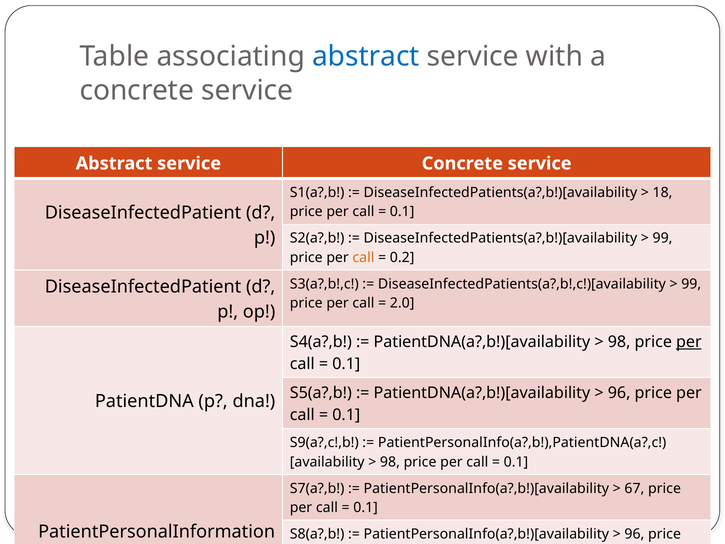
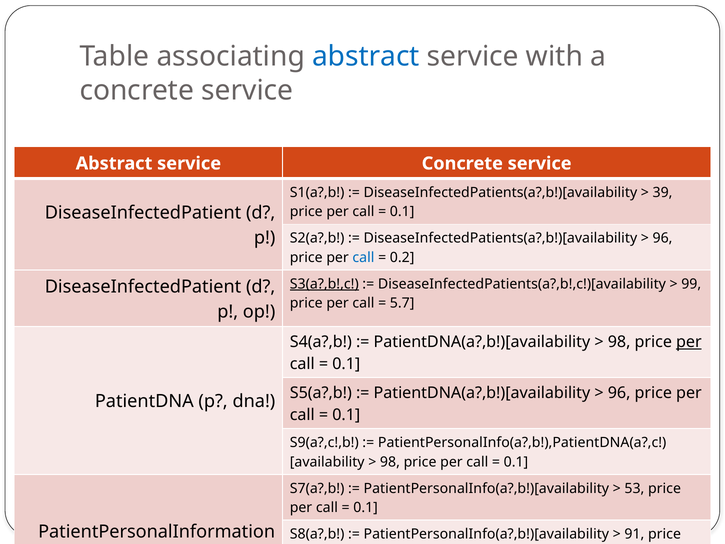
18: 18 -> 39 (663, 192)
99: 99 -> 96 (663, 238)
call colour: orange -> blue (363, 257)
S3(a?,b!,c underline: none -> present (324, 284)
2.0: 2.0 -> 5.7 (402, 303)
67: 67 -> 53 (634, 488)
96: 96 -> 91 (634, 534)
